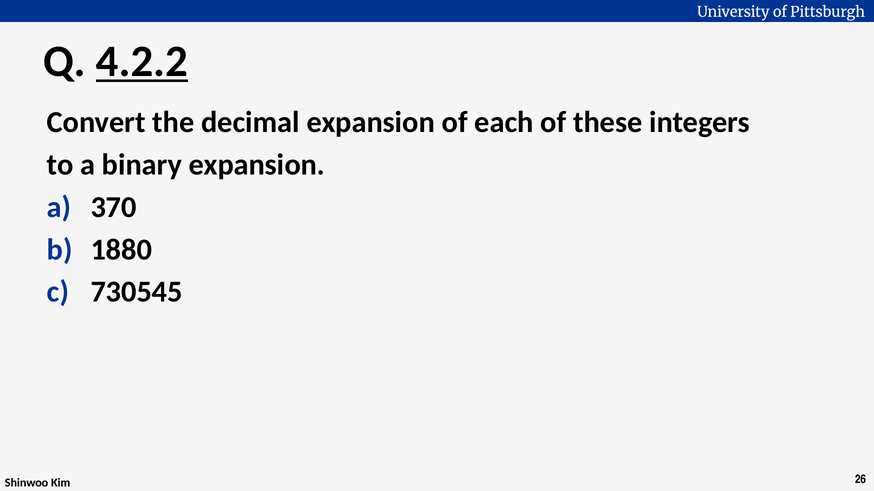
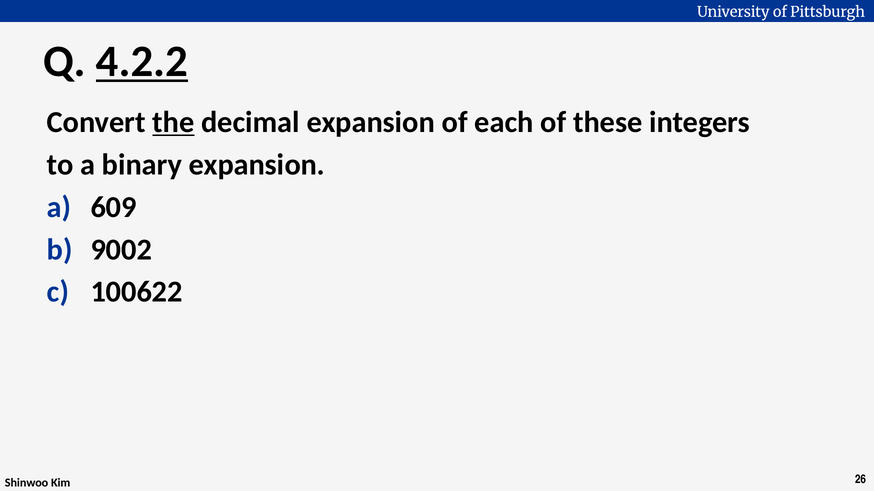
the underline: none -> present (173, 122)
370: 370 -> 609 (114, 207)
1880: 1880 -> 9002 (121, 250)
730545: 730545 -> 100622 (137, 292)
